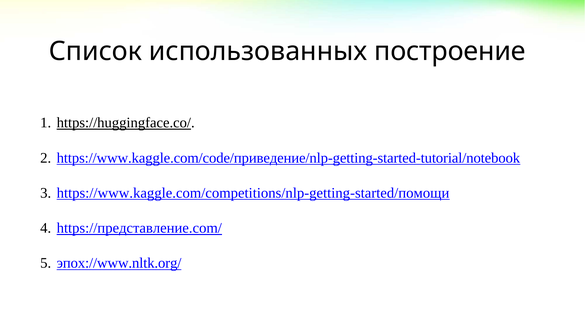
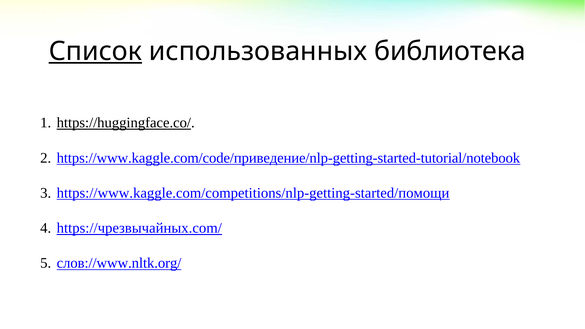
Список underline: none -> present (95, 51)
построение: построение -> библиотека (450, 51)
https://представление.com/: https://представление.com/ -> https://чрезвычайных.com/ (139, 228)
эпох://www.nltk.org/: эпох://www.nltk.org/ -> слов://www.nltk.org/ (119, 263)
